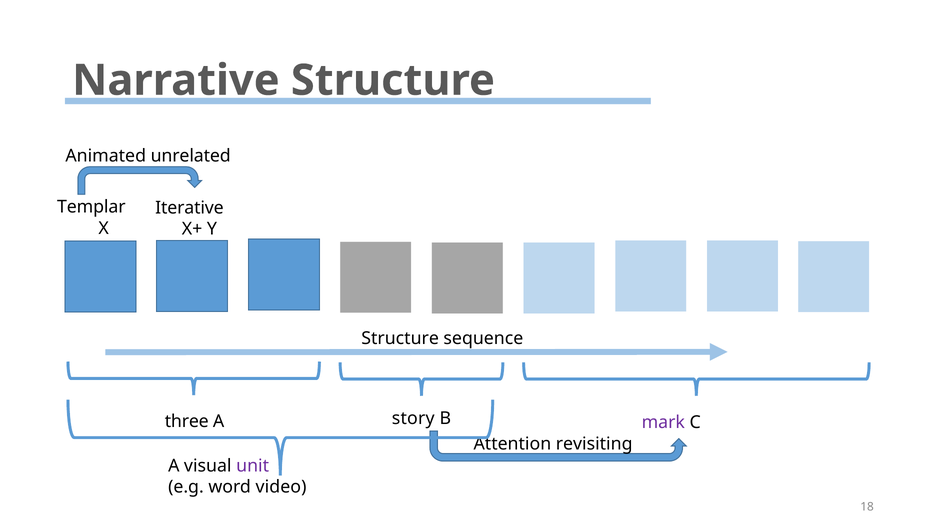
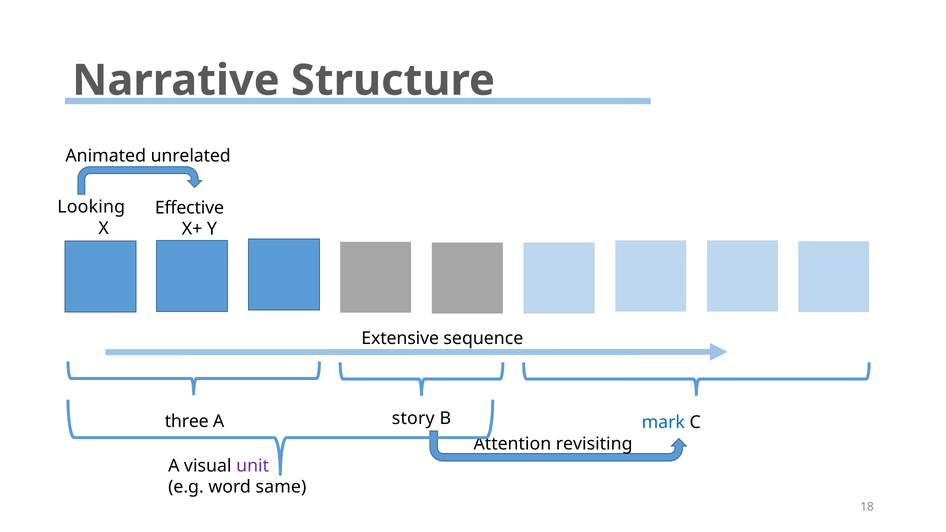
Templar: Templar -> Looking (91, 207)
Iterative: Iterative -> Effective (189, 208)
Structure: Structure -> Extensive (400, 339)
mark colour: purple -> blue (663, 422)
video: video -> same (281, 487)
